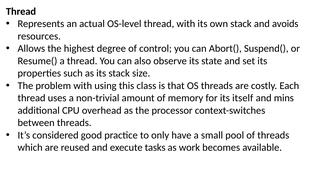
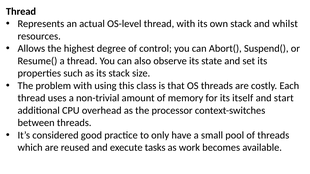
avoids: avoids -> whilst (285, 24)
mins: mins -> start (284, 98)
